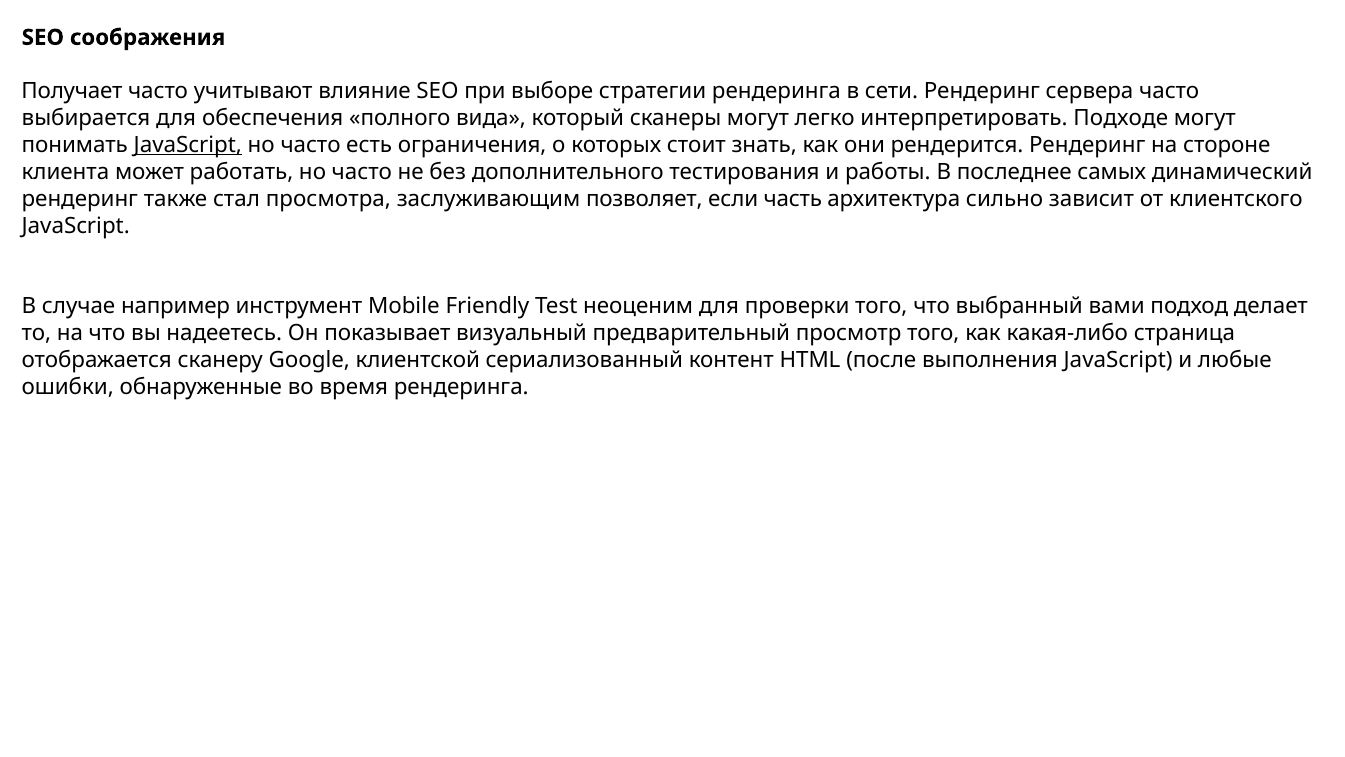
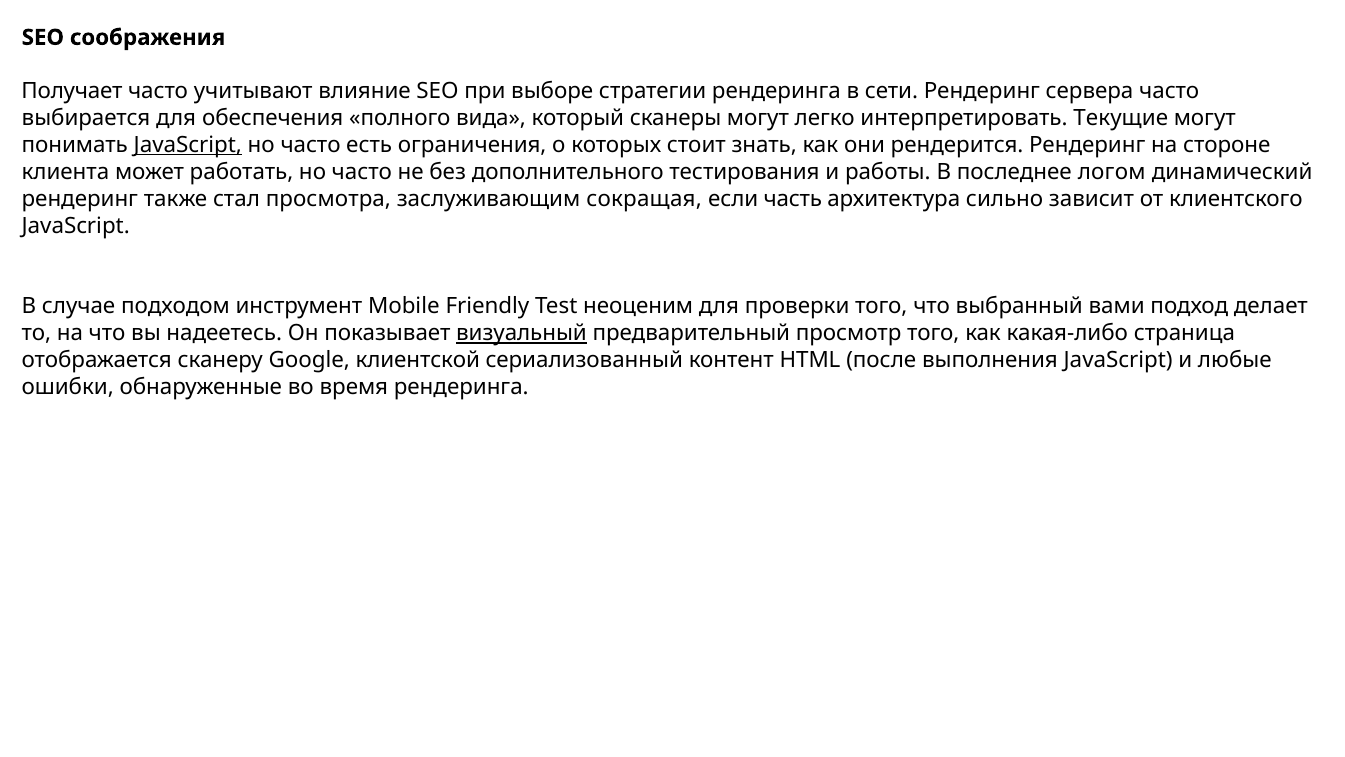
Подходе: Подходе -> Текущие (1121, 118)
самых: самых -> логом (1112, 172)
позволяет: позволяет -> сокращая (644, 199)
например: например -> подходом (175, 306)
визуальный underline: none -> present (522, 333)
